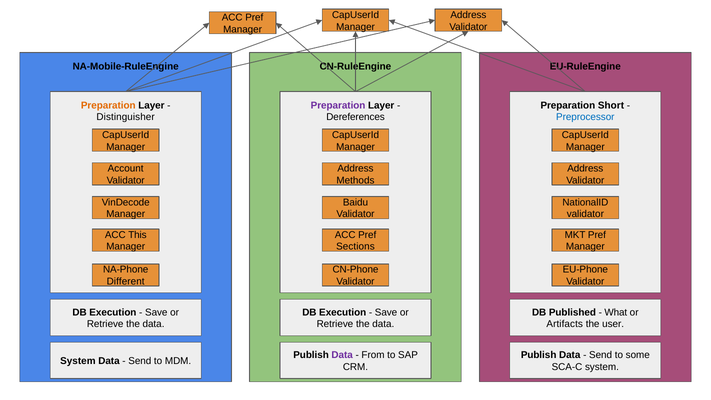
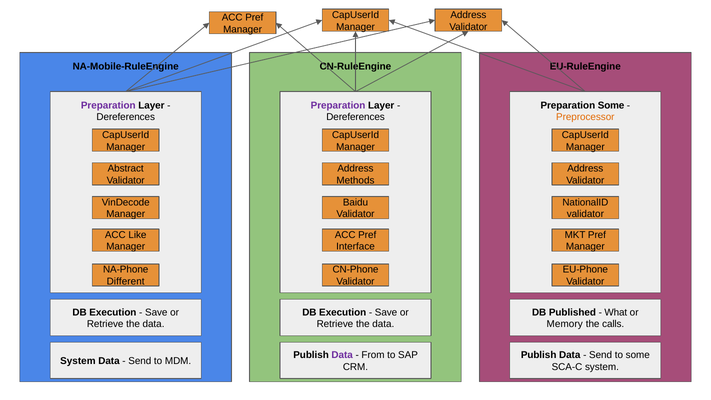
Preparation colour: orange -> purple (108, 105)
Preparation Short: Short -> Some (611, 105)
Distinguisher: Distinguisher -> Dereferences (126, 117)
Preprocessor colour: blue -> orange (585, 117)
Account: Account -> Abstract (126, 169)
This: This -> Like (137, 235)
Sections: Sections -> Interface (355, 247)
Artifacts: Artifacts -> Memory (565, 324)
user: user -> calls (613, 324)
